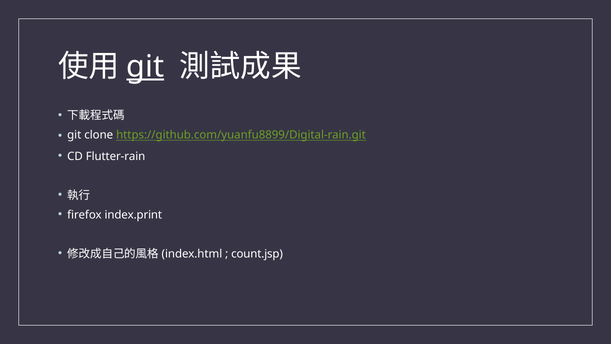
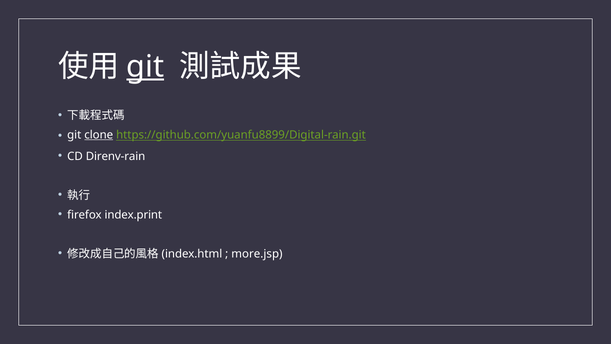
clone underline: none -> present (99, 135)
Flutter-rain: Flutter-rain -> Direnv-rain (116, 156)
count.jsp: count.jsp -> more.jsp (257, 254)
